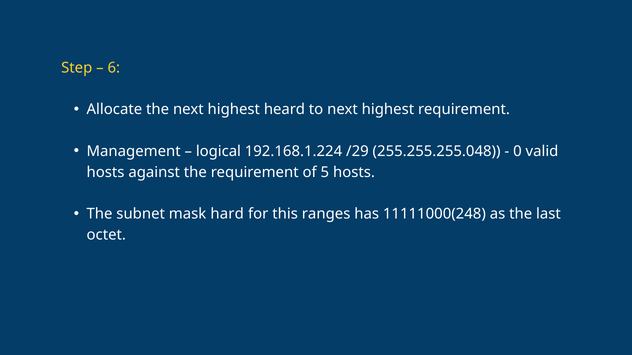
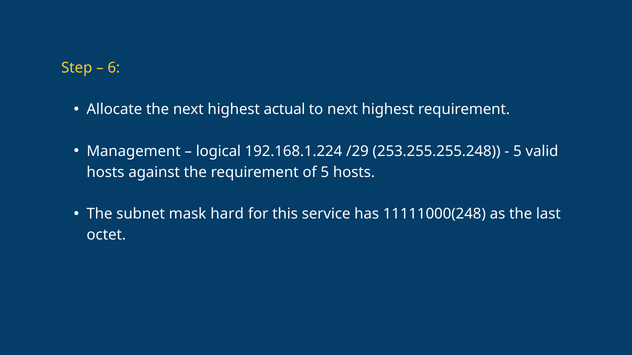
heard: heard -> actual (285, 110)
255.255.255.048: 255.255.255.048 -> 253.255.255.248 (437, 152)
0: 0 -> 5 (517, 152)
ranges: ranges -> service (326, 214)
